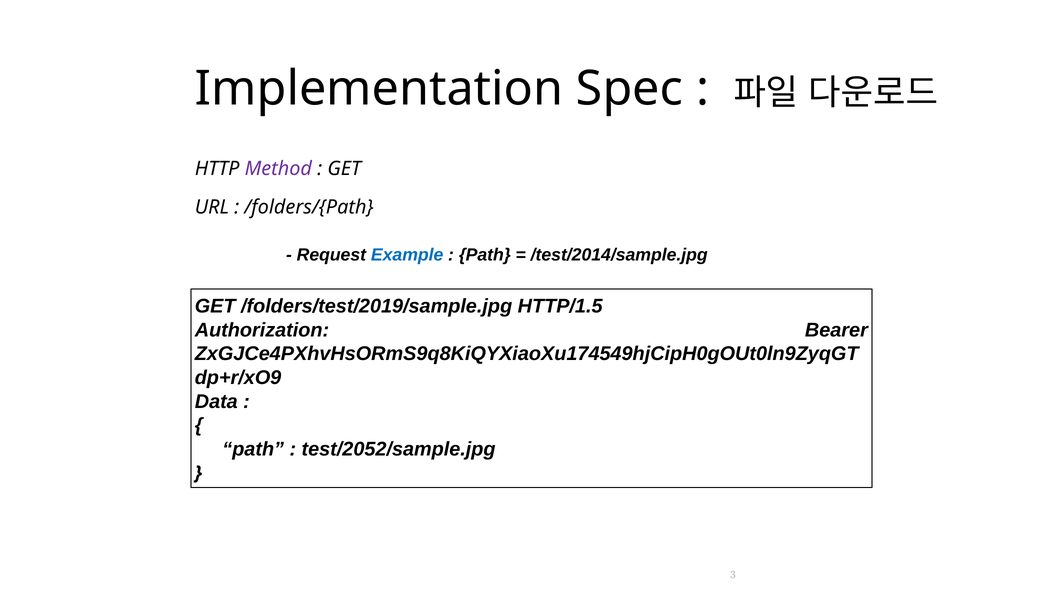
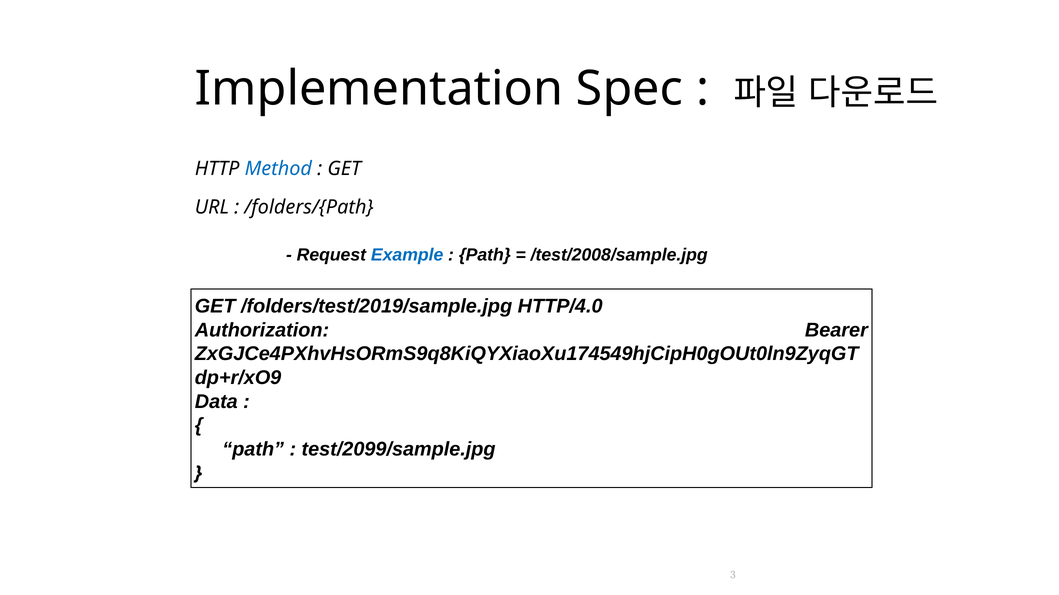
Method colour: purple -> blue (278, 169)
/test/2014/sample.jpg: /test/2014/sample.jpg -> /test/2008/sample.jpg (619, 255)
HTTP/1.5: HTTP/1.5 -> HTTP/4.0 (560, 307)
test/2052/sample.jpg: test/2052/sample.jpg -> test/2099/sample.jpg (399, 450)
